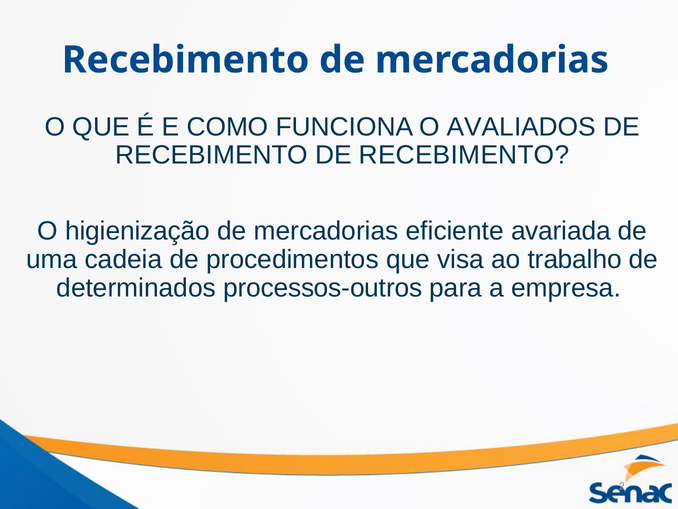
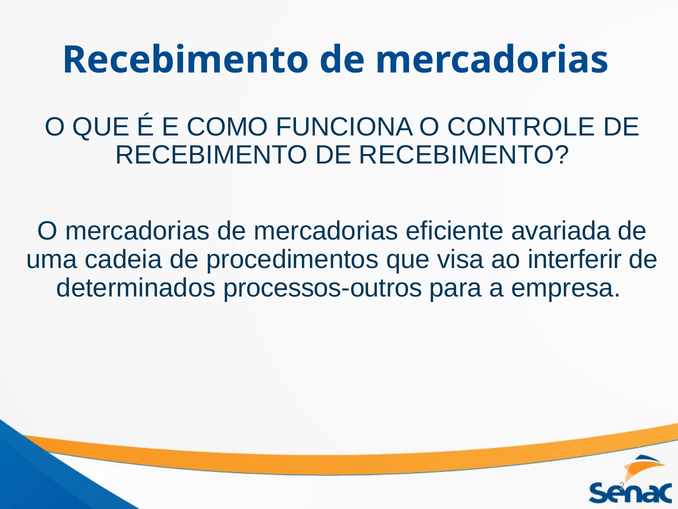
AVALIADOS: AVALIADOS -> CONTROLE (521, 127)
O higienização: higienização -> mercadorias (137, 231)
trabalho: trabalho -> interferir (575, 259)
